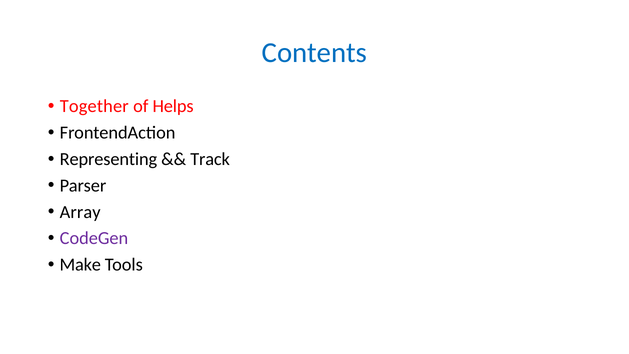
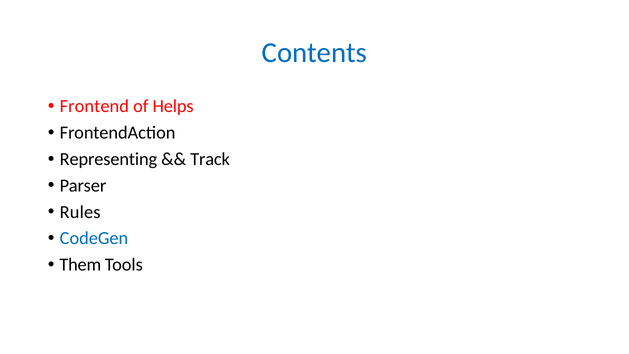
Together: Together -> Frontend (94, 106)
Array: Array -> Rules (80, 212)
CodeGen colour: purple -> blue (94, 238)
Make: Make -> Them (80, 265)
